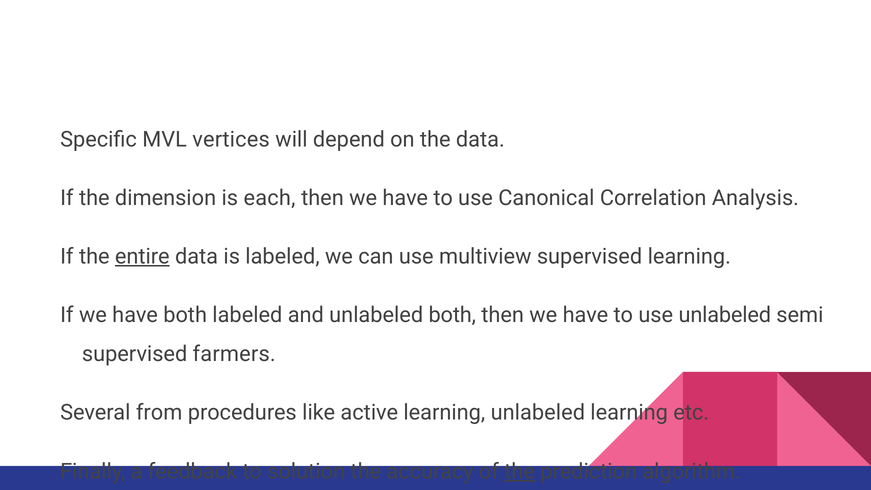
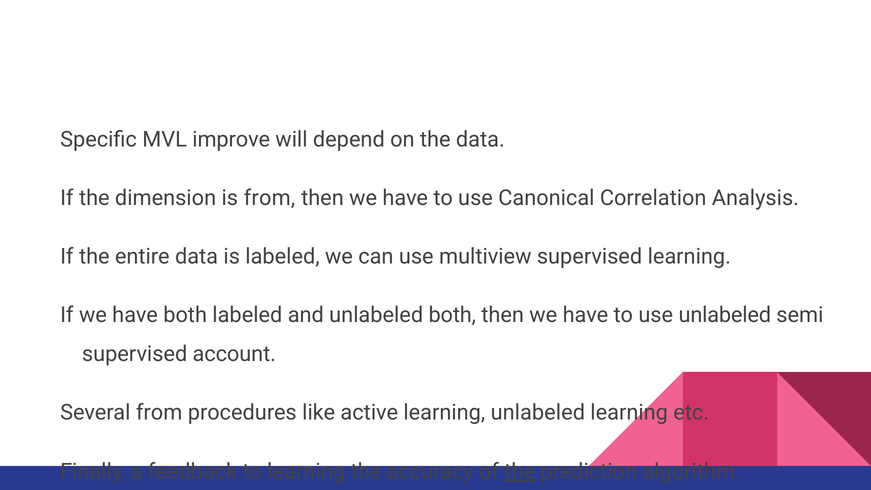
vertices: vertices -> improve (231, 139)
is each: each -> from (269, 198)
entire underline: present -> none (142, 256)
farmers: farmers -> account (234, 354)
to solution: solution -> learning (306, 471)
